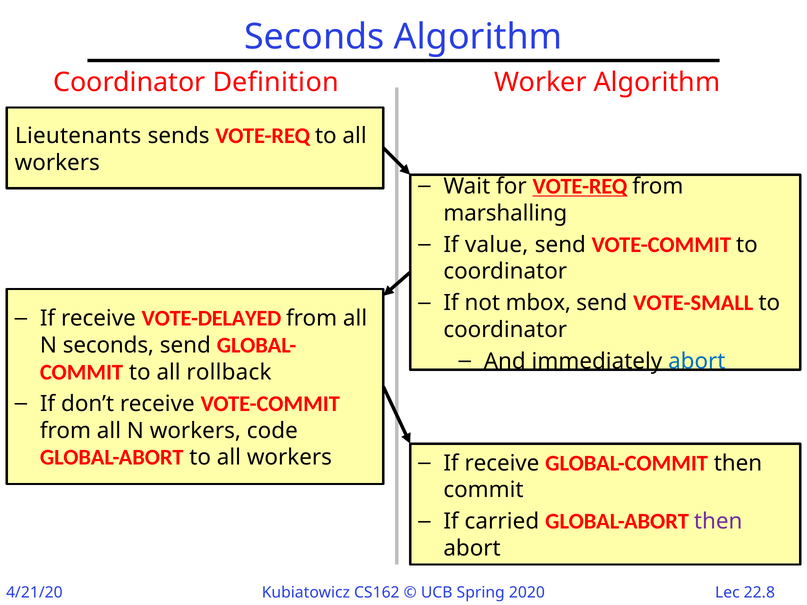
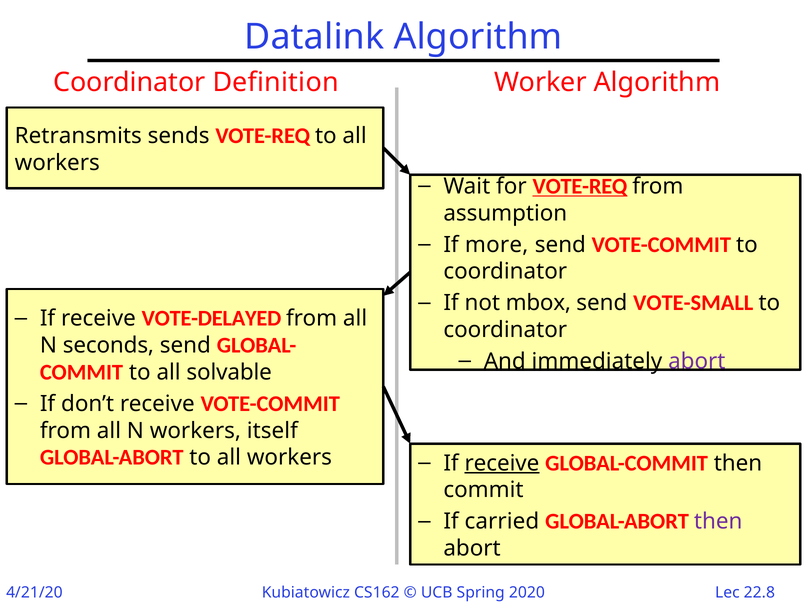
Seconds: Seconds -> Datalink (314, 37)
Lieutenants: Lieutenants -> Retransmits (78, 136)
marshalling: marshalling -> assumption (505, 213)
value: value -> more (497, 245)
abort colour: blue -> purple (697, 361)
rollback: rollback -> solvable (229, 373)
code: code -> itself (272, 431)
receive underline: none -> present (502, 463)
